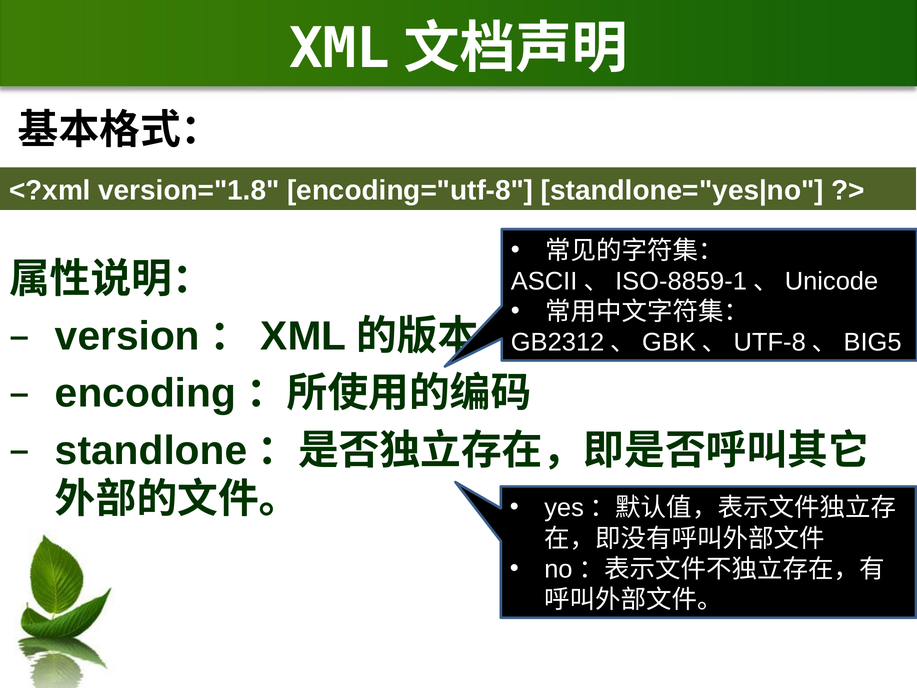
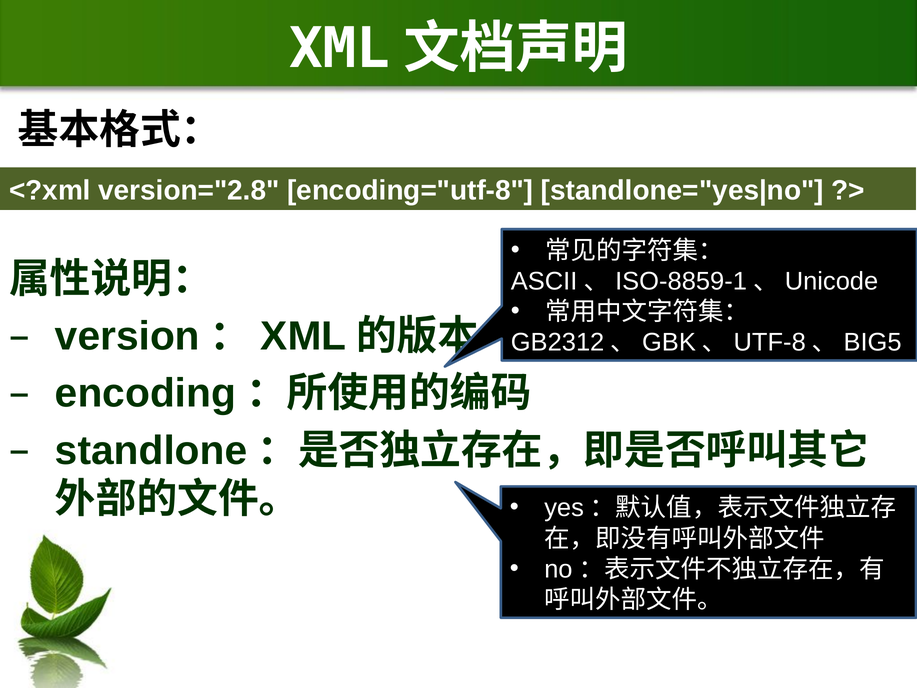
version="1.8: version="1.8 -> version="2.8 (189, 191)
